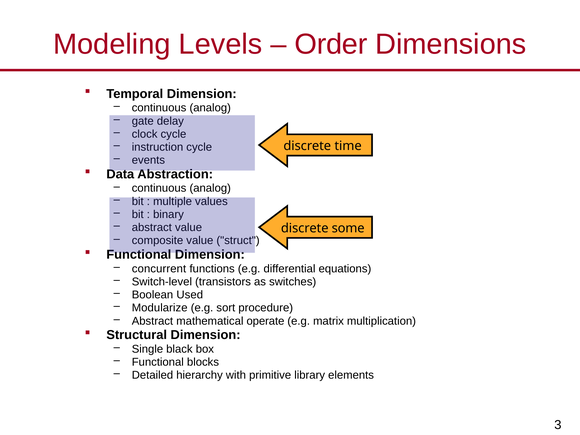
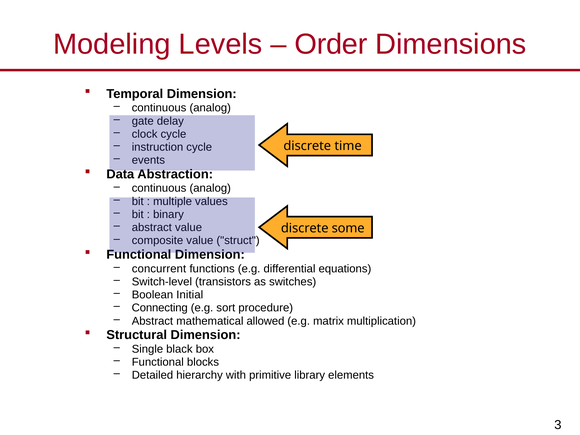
Used: Used -> Initial (190, 295)
Modularize: Modularize -> Connecting (160, 308)
operate: operate -> allowed (265, 321)
